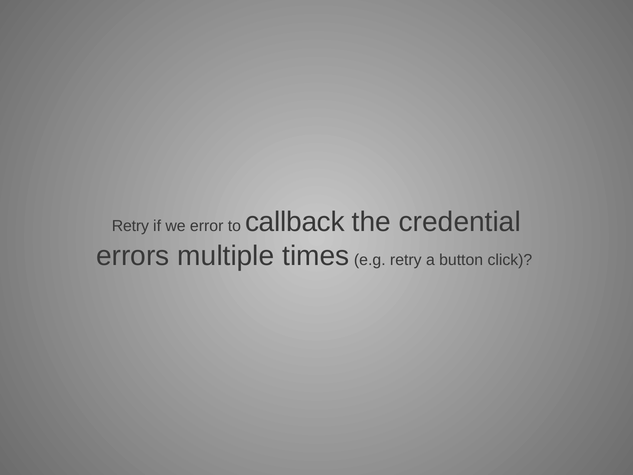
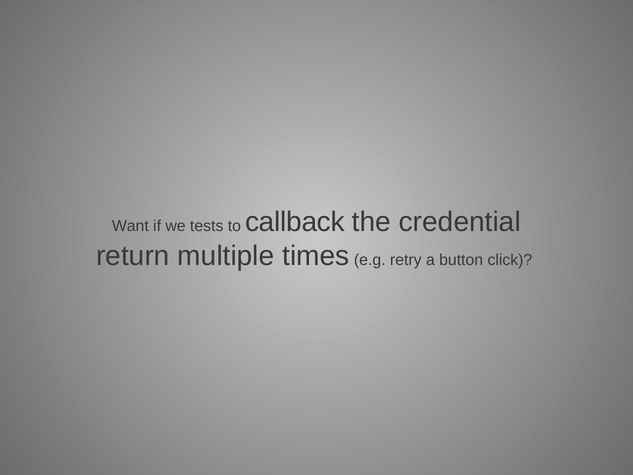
Retry: Retry -> Want (130, 226)
error: error -> tests (207, 226)
errors: errors -> return (133, 256)
